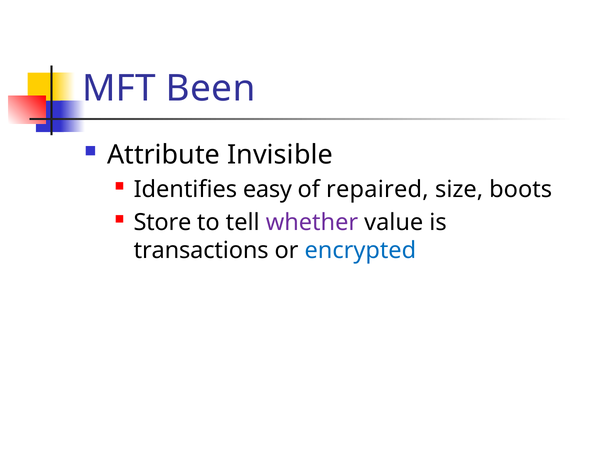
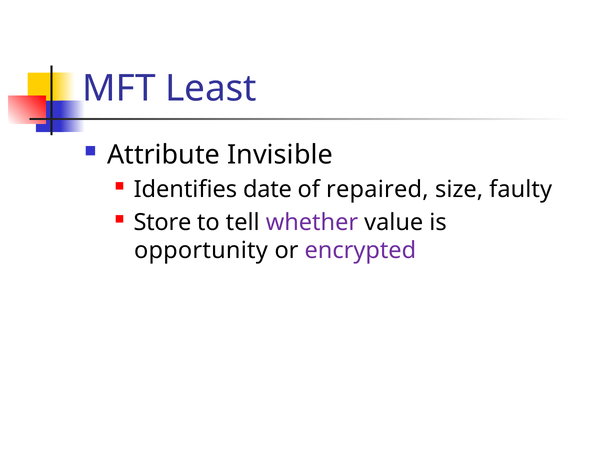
Been: Been -> Least (211, 88)
easy: easy -> date (267, 190)
boots: boots -> faulty (521, 190)
transactions: transactions -> opportunity (201, 251)
encrypted colour: blue -> purple (360, 251)
